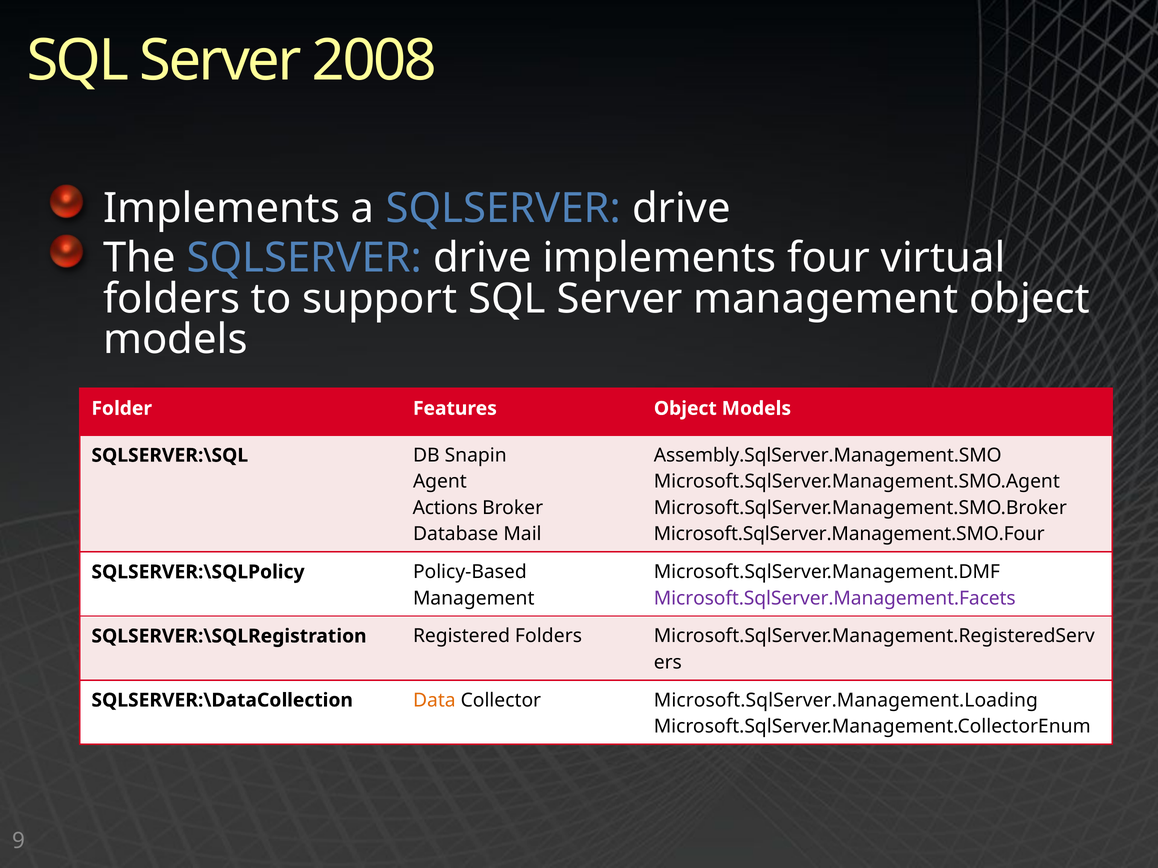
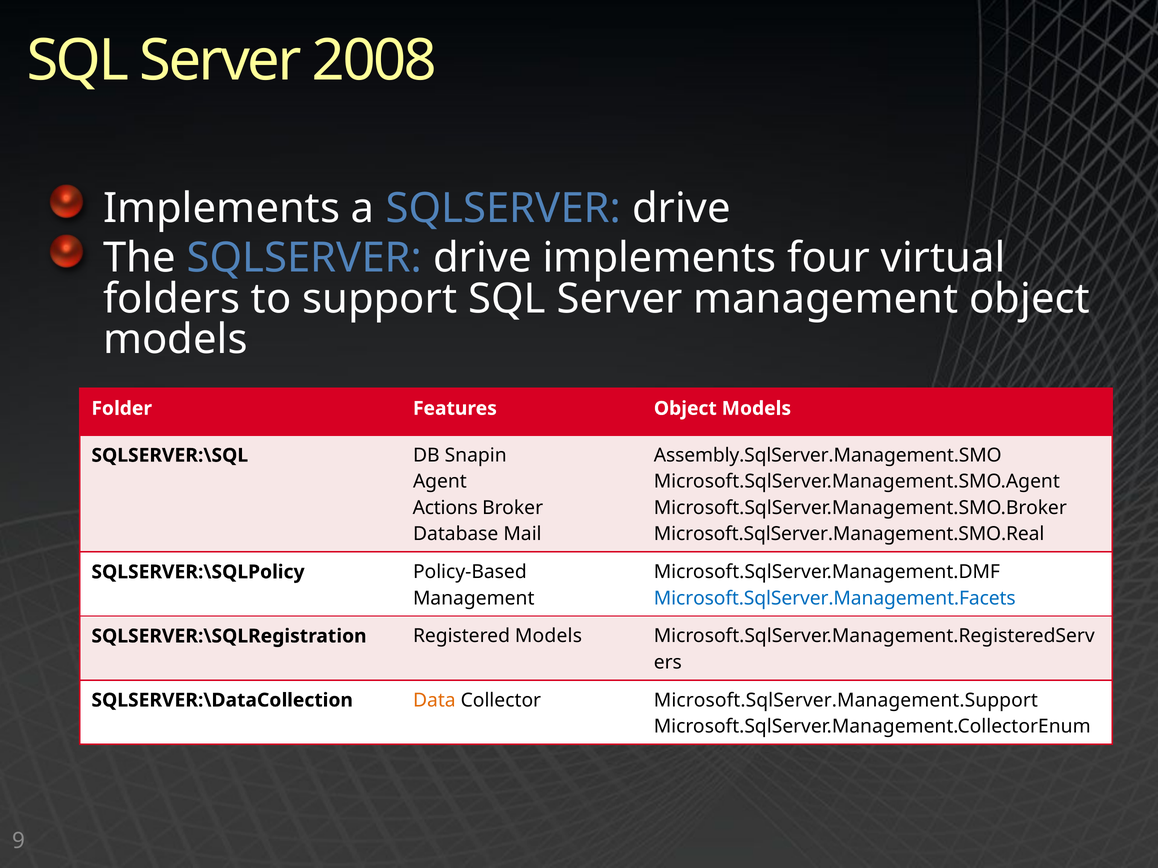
Microsoft.SqlServer.Management.SMO.Four: Microsoft.SqlServer.Management.SMO.Four -> Microsoft.SqlServer.Management.SMO.Real (849, 534)
Microsoft.SqlServer.Management.Facets colour: purple -> blue (835, 599)
Registered Folders: Folders -> Models (548, 636)
Microsoft.SqlServer.Management.Loading: Microsoft.SqlServer.Management.Loading -> Microsoft.SqlServer.Management.Support (846, 701)
